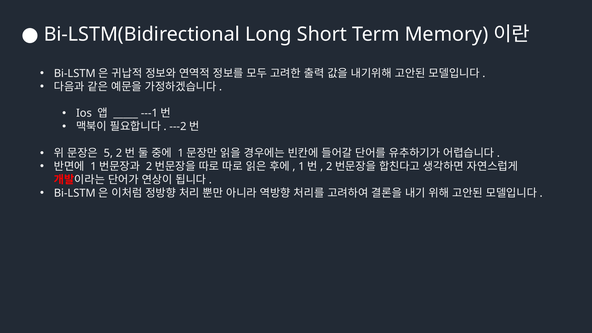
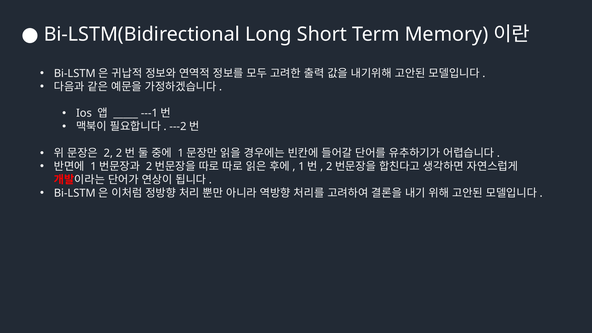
5: 5 -> 2 (108, 153)
